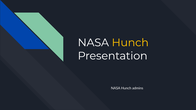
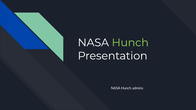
Hunch colour: yellow -> light green (130, 43)
